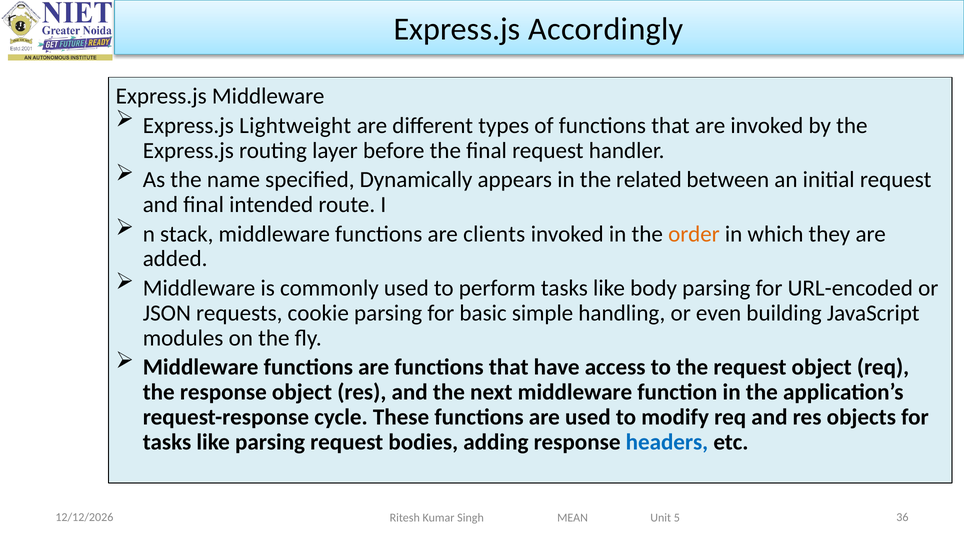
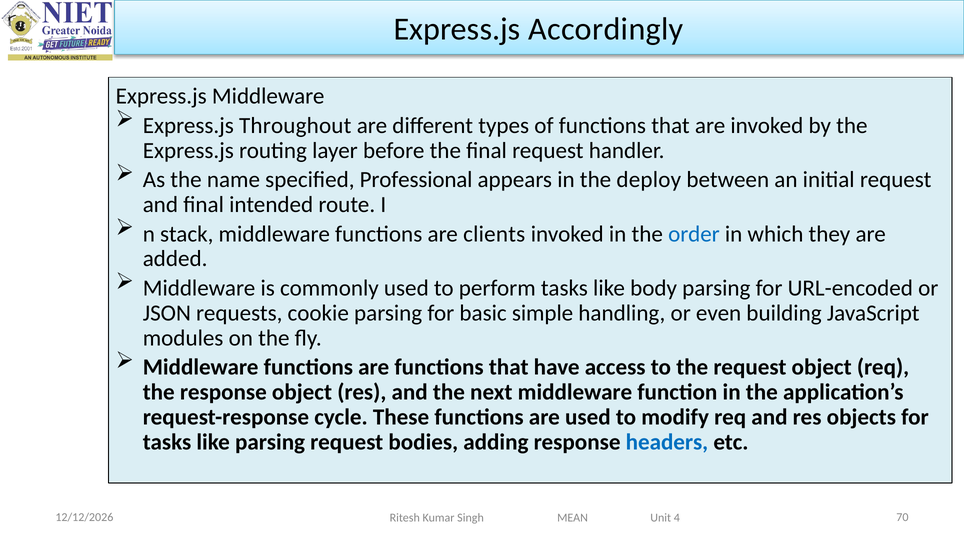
Lightweight: Lightweight -> Throughout (295, 126)
Dynamically: Dynamically -> Professional (416, 180)
related: related -> deploy (649, 180)
order colour: orange -> blue (694, 234)
36: 36 -> 70 (902, 518)
5: 5 -> 4 (677, 518)
